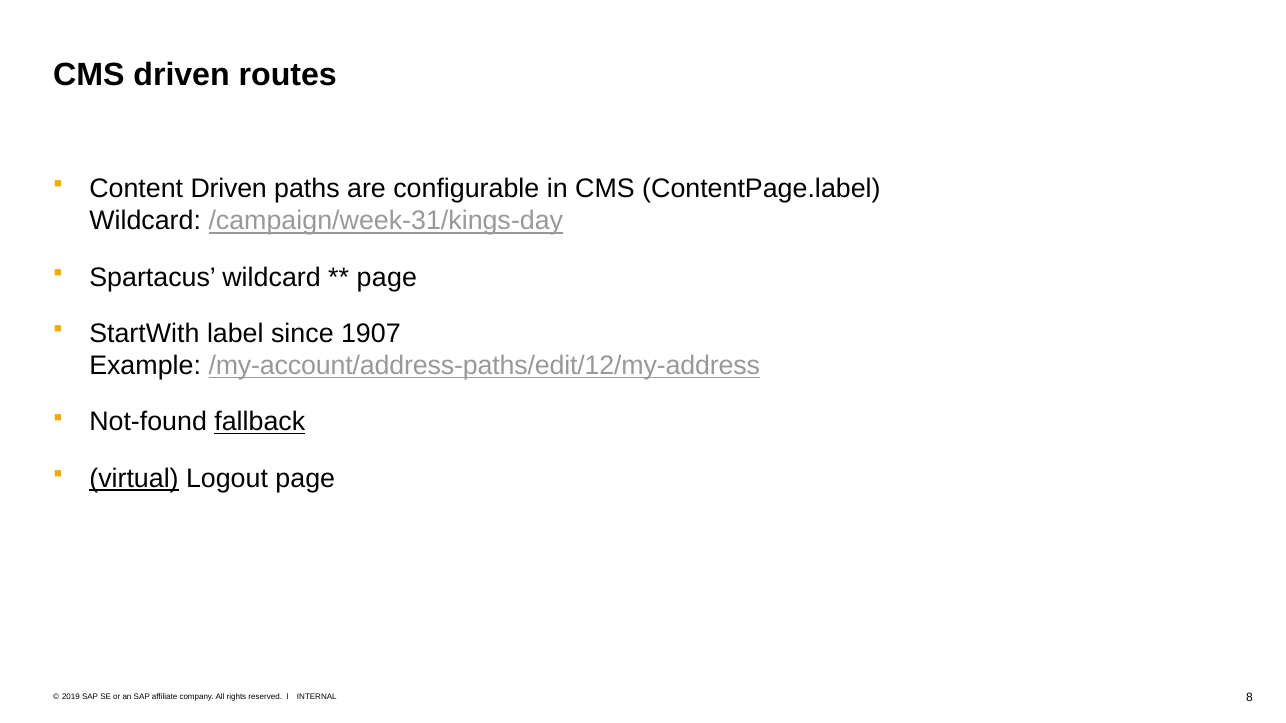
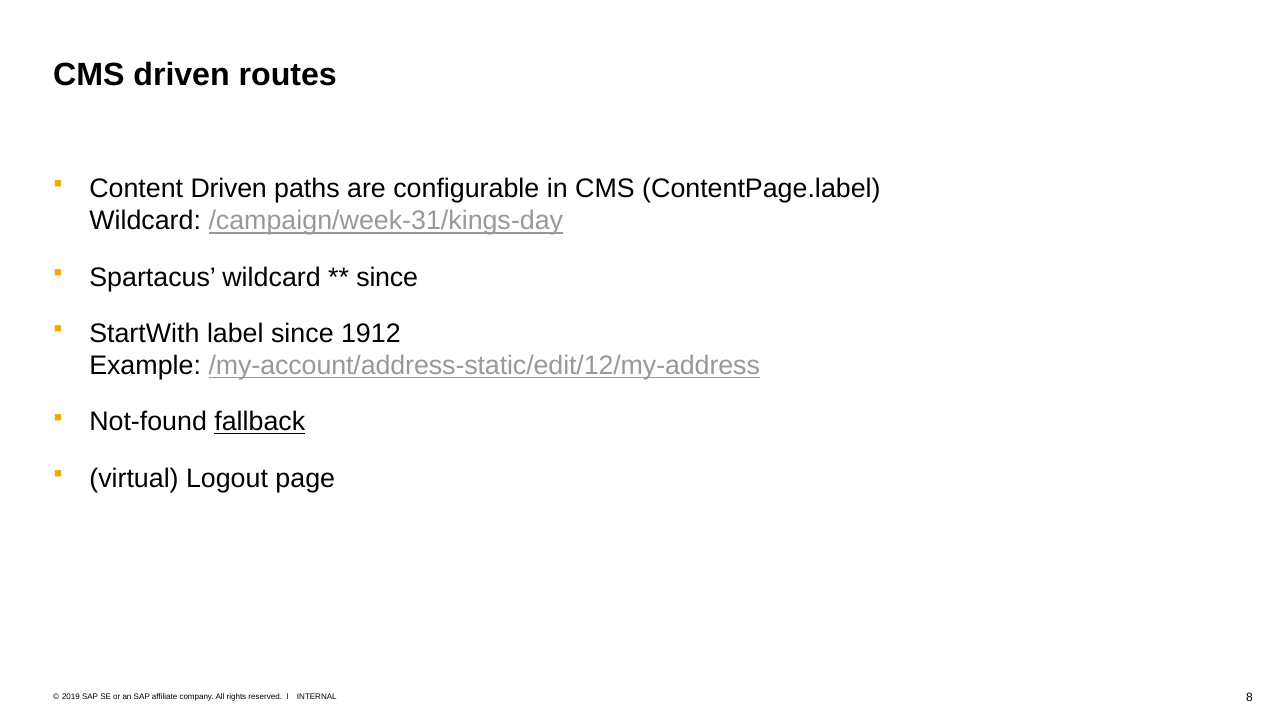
page: page -> since (387, 277)
1907: 1907 -> 1912 (371, 334)
/my-account/address-paths/edit/12/my-address: /my-account/address-paths/edit/12/my-address -> /my-account/address-static/edit/12/my-address (484, 366)
virtual underline: present -> none (134, 478)
